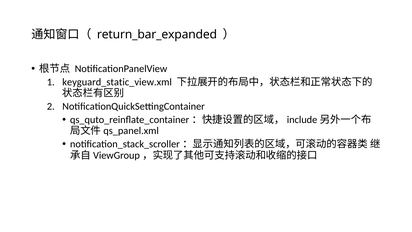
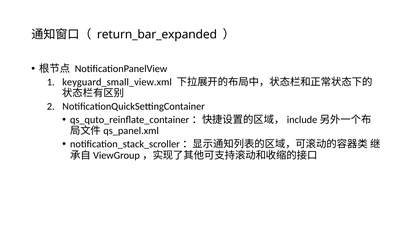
keyguard_static_view.xml: keyguard_static_view.xml -> keyguard_small_view.xml (117, 82)
